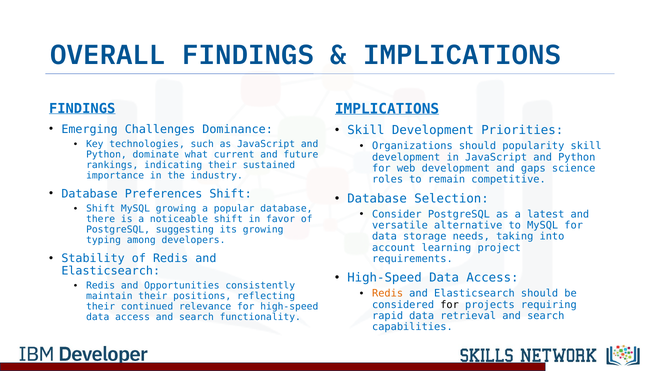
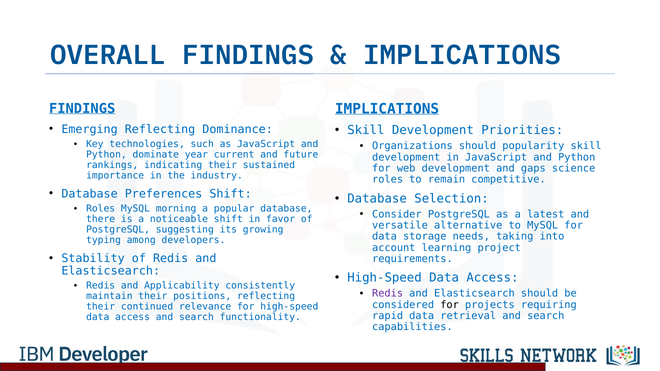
Emerging Challenges: Challenges -> Reflecting (160, 129)
what: what -> year (196, 155)
Shift: Shift -> Roles (101, 209)
MySQL growing: growing -> morning (176, 209)
Opportunities: Opportunities -> Applicability (182, 286)
Redis colour: orange -> purple (388, 294)
